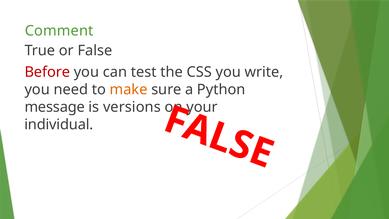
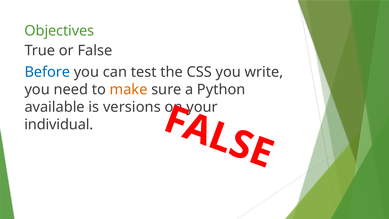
Comment: Comment -> Objectives (59, 31)
Before colour: red -> blue (47, 72)
message: message -> available (55, 107)
